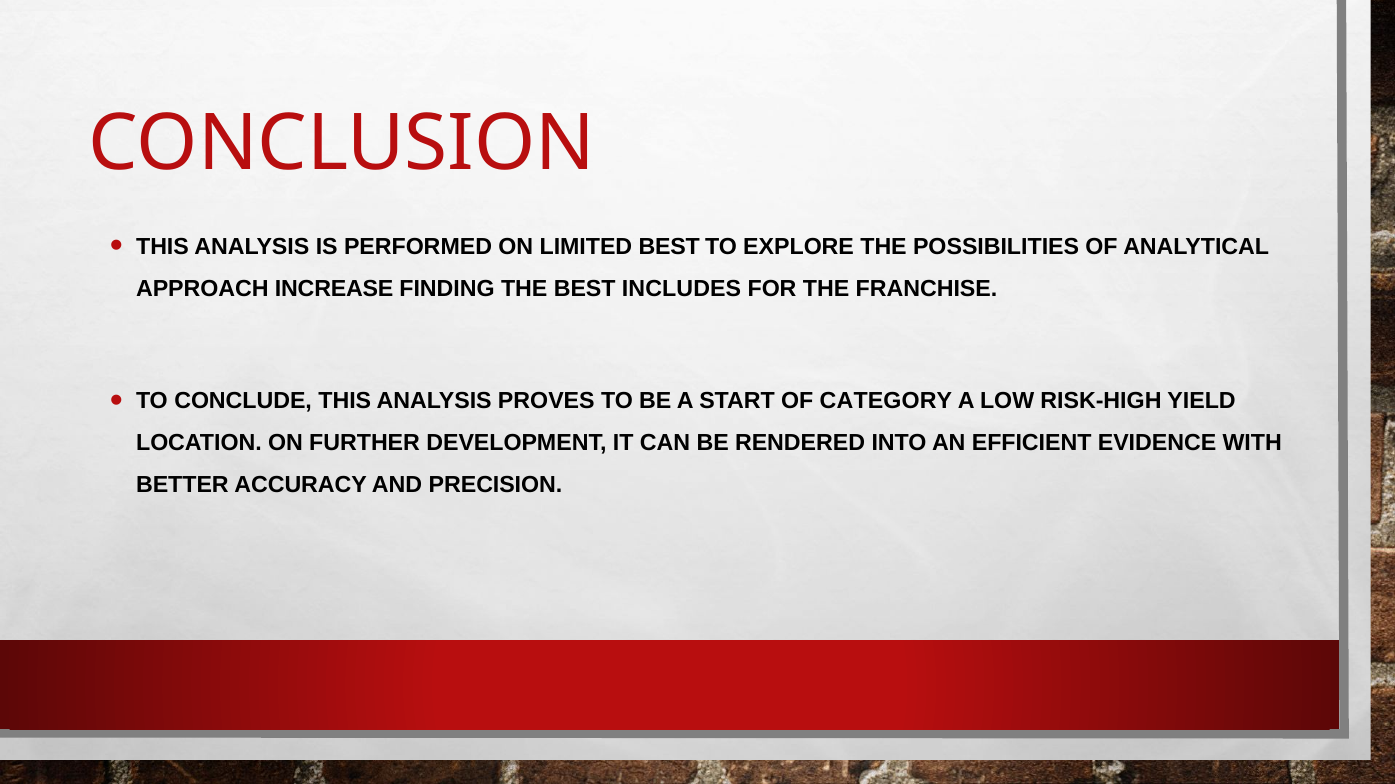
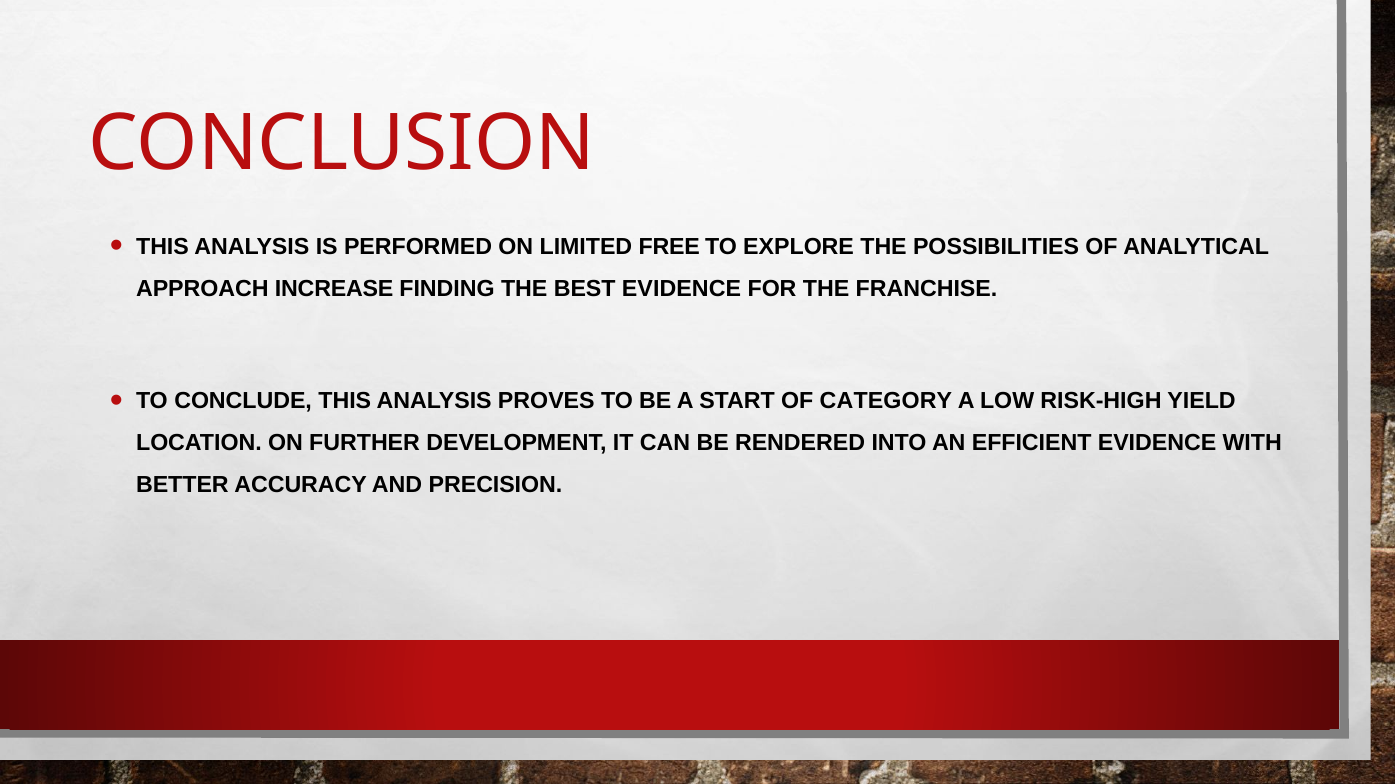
LIMITED BEST: BEST -> FREE (669, 247)
BEST INCLUDES: INCLUDES -> EVIDENCE (682, 289)
